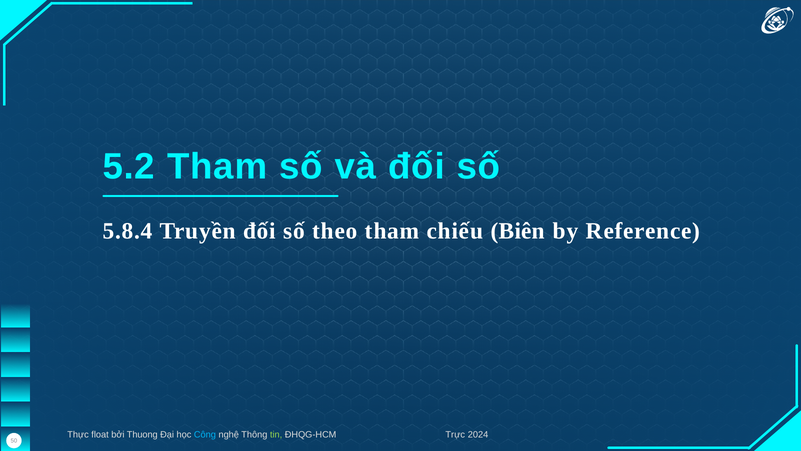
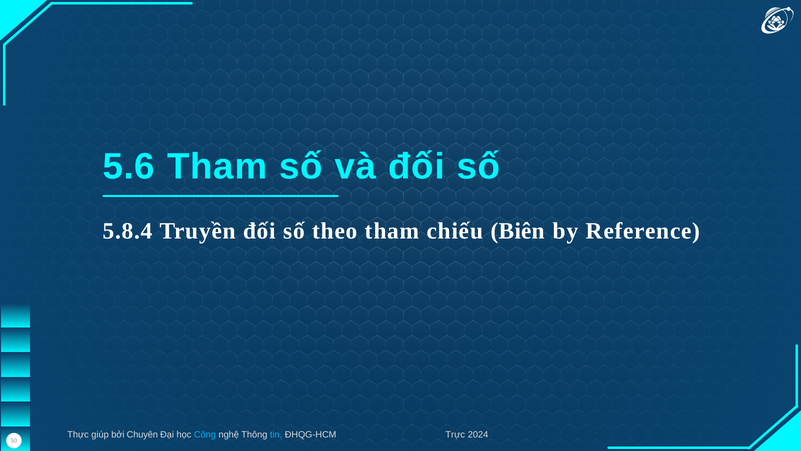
5.2: 5.2 -> 5.6 (129, 166)
float: float -> giúp (100, 434)
Thuong: Thuong -> Chuyên (142, 434)
tin colour: light green -> light blue (276, 434)
